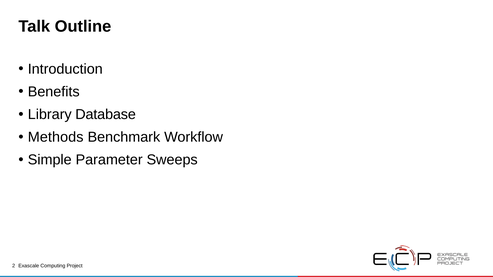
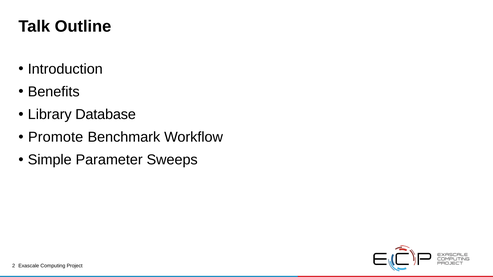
Methods: Methods -> Promote (56, 137)
